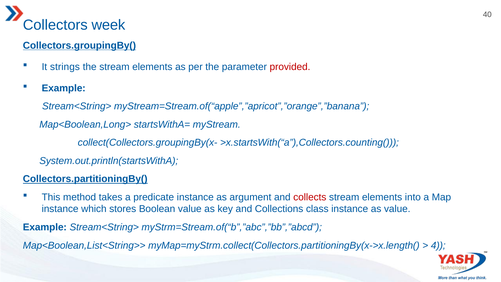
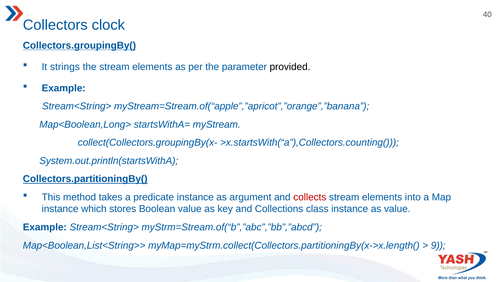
week: week -> clock (108, 25)
provided colour: red -> black (290, 67)
4: 4 -> 9 (438, 245)
